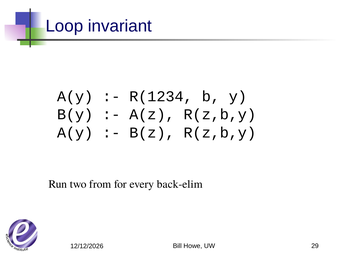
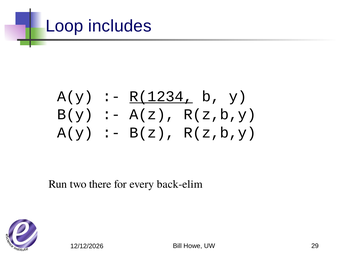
invariant: invariant -> includes (120, 26)
R(1234 underline: none -> present (161, 97)
from: from -> there (100, 184)
